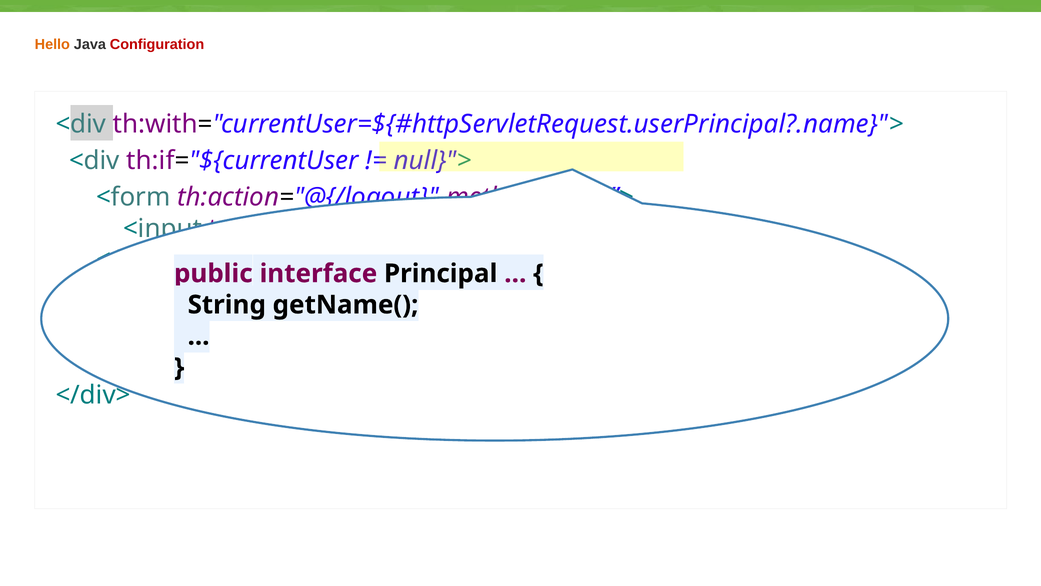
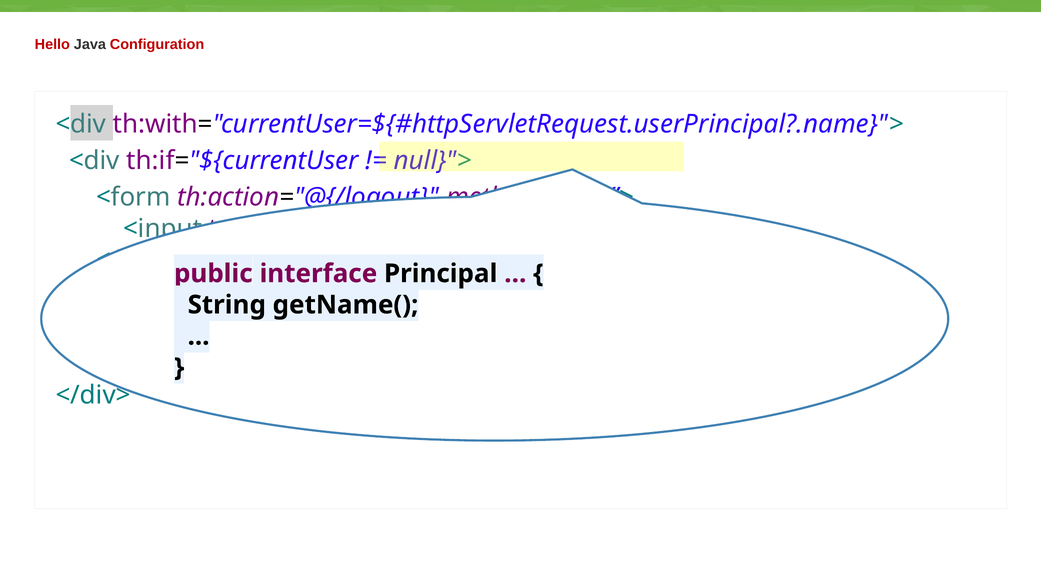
Hello colour: orange -> red (52, 44)
